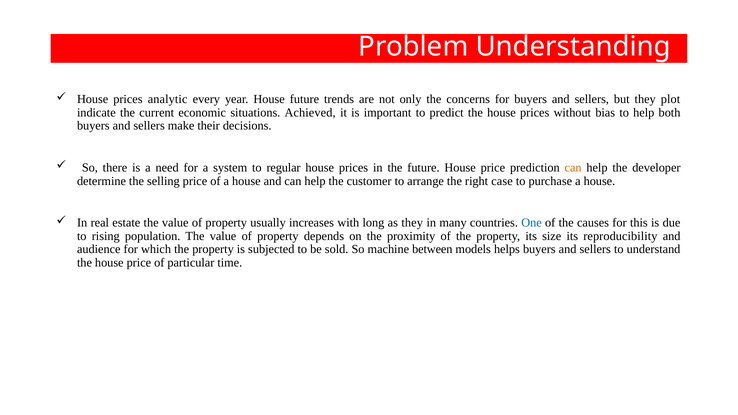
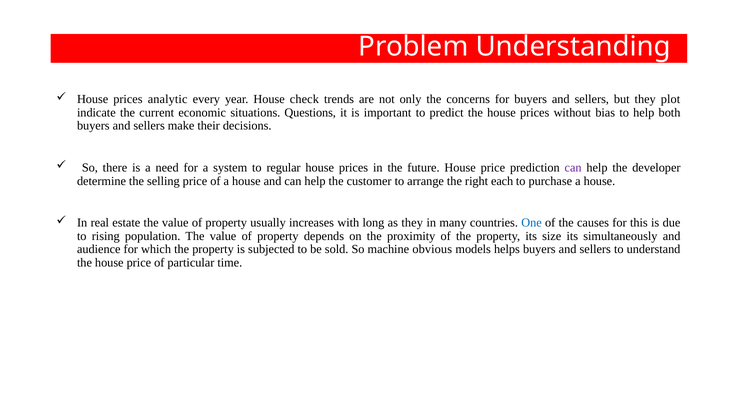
House future: future -> check (304, 99)
Achieved: Achieved -> Questions (310, 113)
can colour: orange -> purple (573, 168)
case: case -> each (502, 181)
reproducibility: reproducibility -> simultaneously (620, 236)
between: between -> obvious (432, 249)
